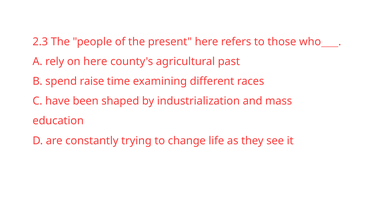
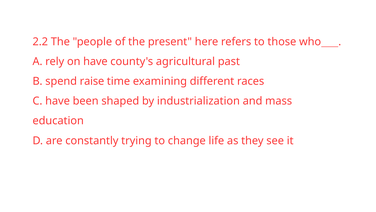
2.3: 2.3 -> 2.2 (40, 42)
on here: here -> have (95, 61)
